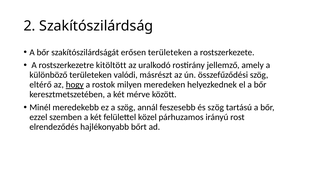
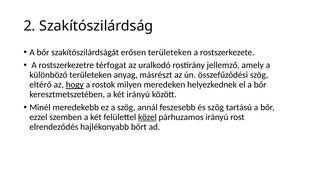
kitöltött: kitöltött -> térfogat (111, 65)
valódi: valódi -> anyag (126, 75)
két mérve: mérve -> irányú (138, 95)
közel underline: none -> present (147, 117)
